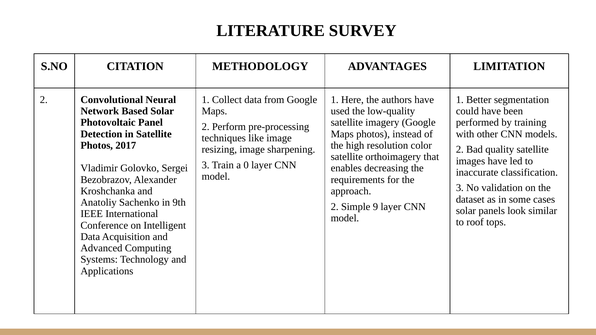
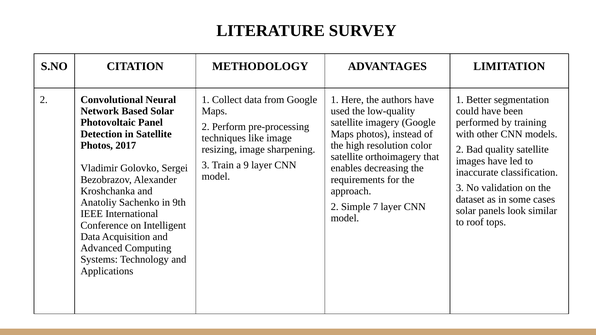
0: 0 -> 9 (246, 165)
9: 9 -> 7 (375, 207)
